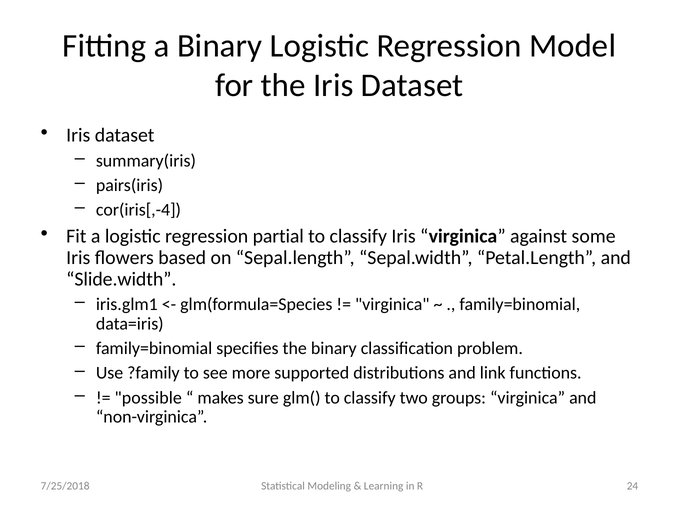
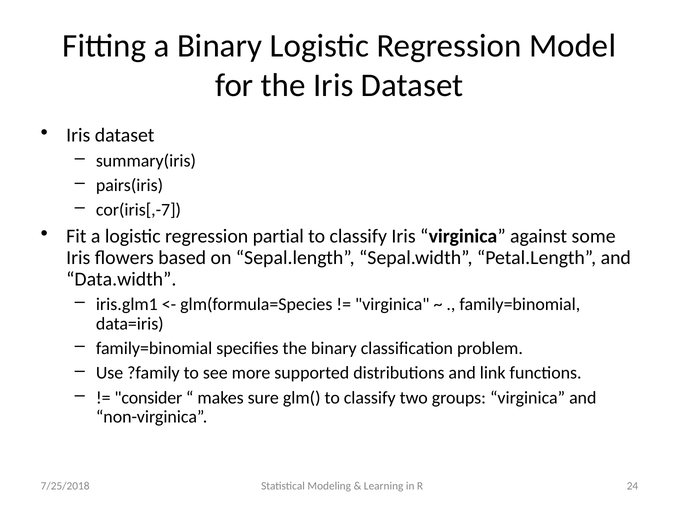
cor(iris[,-4: cor(iris[,-4 -> cor(iris[,-7 (138, 210)
Slide.width: Slide.width -> Data.width (121, 279)
possible: possible -> consider (148, 398)
